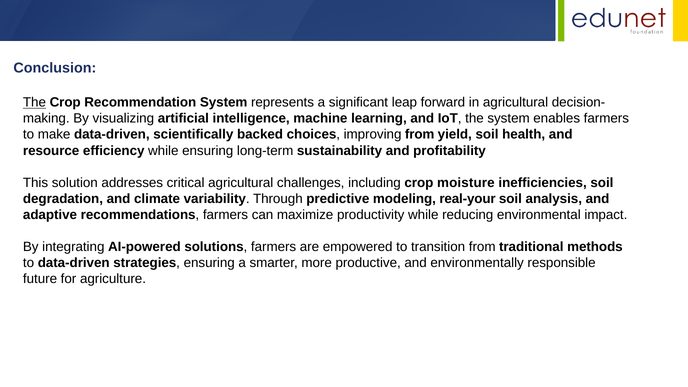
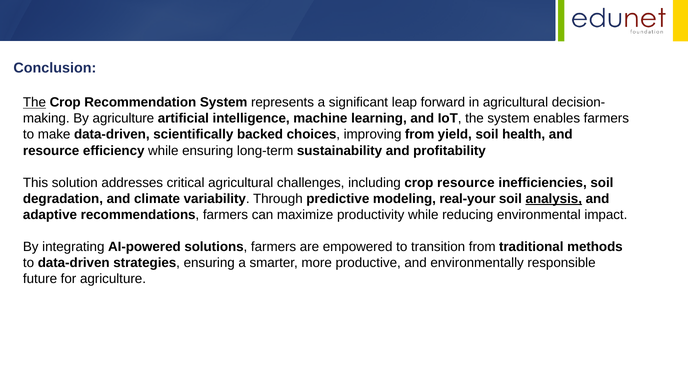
By visualizing: visualizing -> agriculture (123, 119)
crop moisture: moisture -> resource (466, 183)
analysis underline: none -> present (554, 199)
